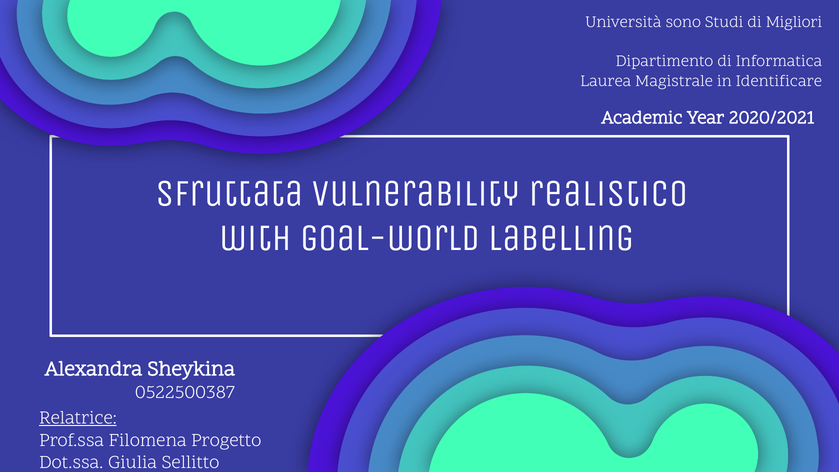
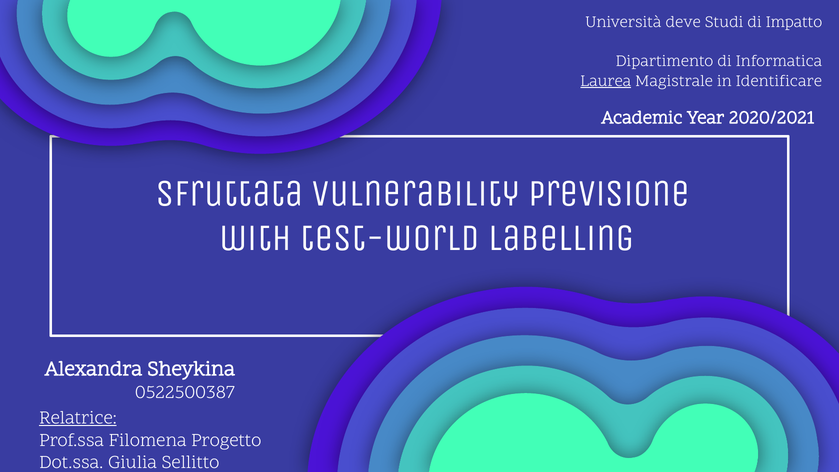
sono: sono -> deve (683, 22)
Migliori: Migliori -> Impatto (794, 22)
Laurea underline: none -> present (606, 81)
realistico: realistico -> previsione (609, 193)
goal-world: goal-world -> test-world (390, 238)
